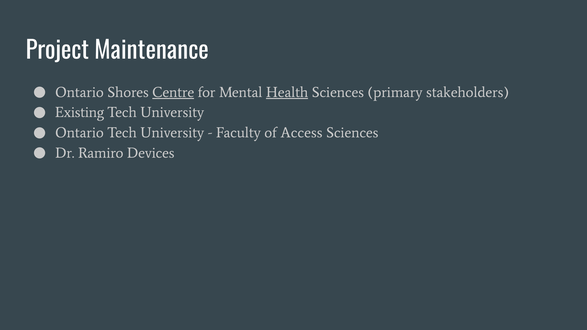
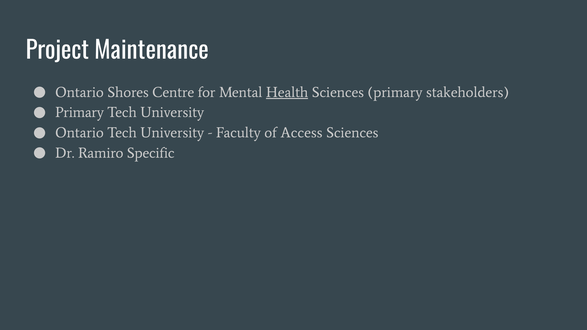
Centre underline: present -> none (173, 92)
Existing: Existing -> Primary (80, 113)
Devices: Devices -> Specific (151, 153)
